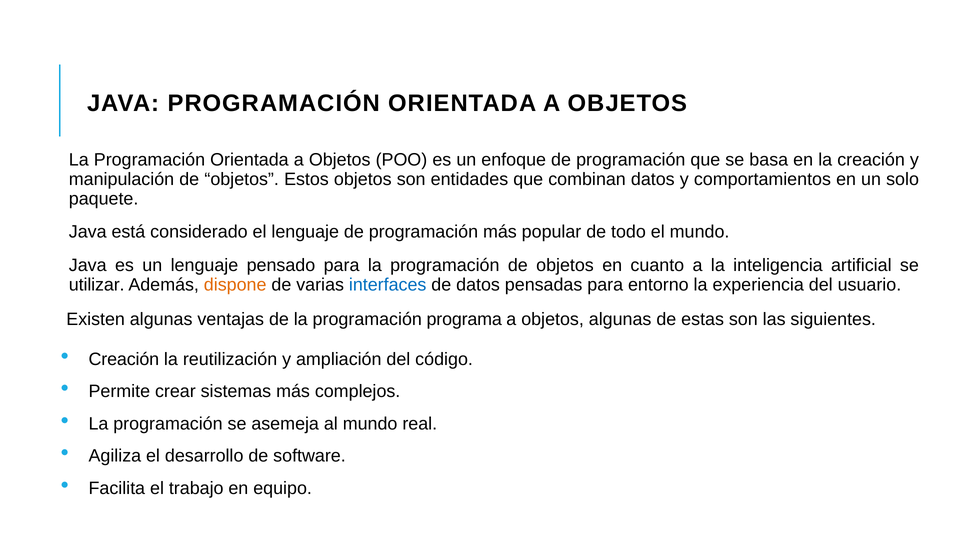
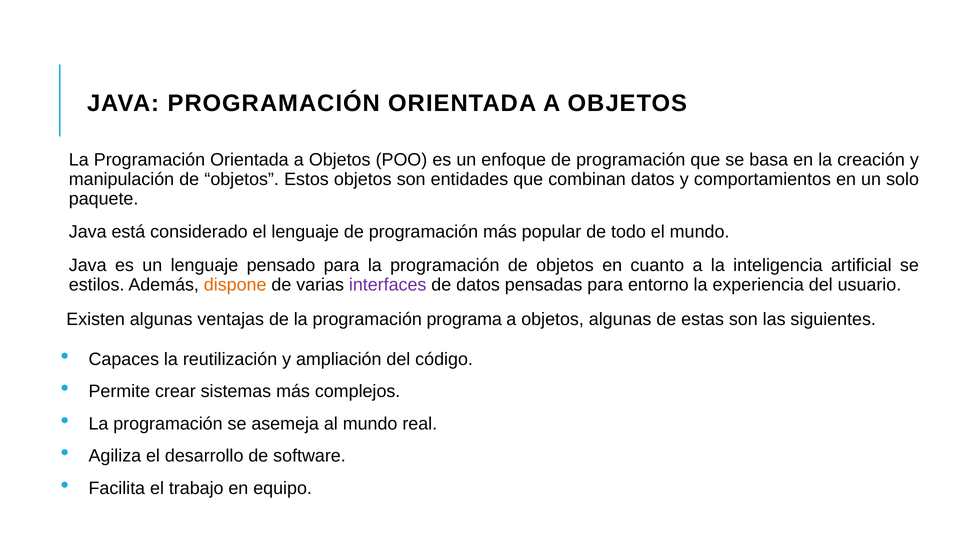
utilizar: utilizar -> estilos (97, 284)
interfaces colour: blue -> purple (388, 284)
Creación: Creación -> Capaces (124, 359)
